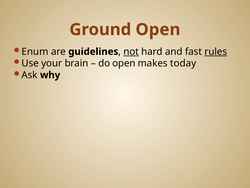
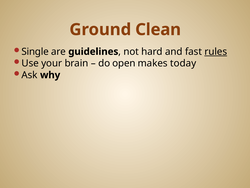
Ground Open: Open -> Clean (158, 30)
Enum: Enum -> Single (35, 51)
not underline: present -> none (131, 51)
